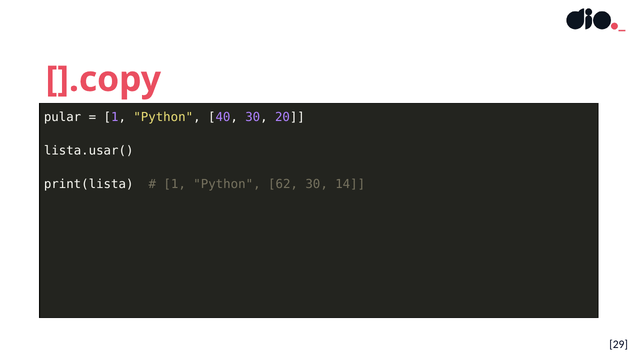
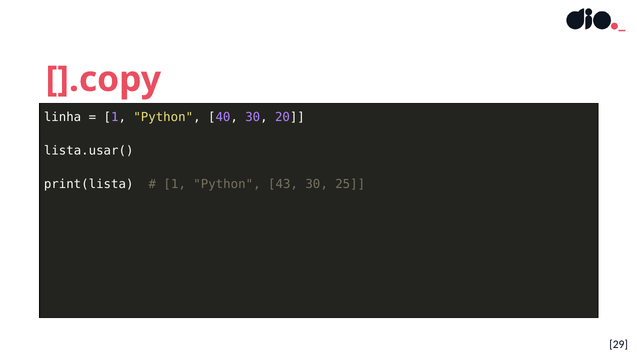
pular: pular -> linha (63, 117)
62: 62 -> 43 (283, 184)
14: 14 -> 25 (350, 184)
